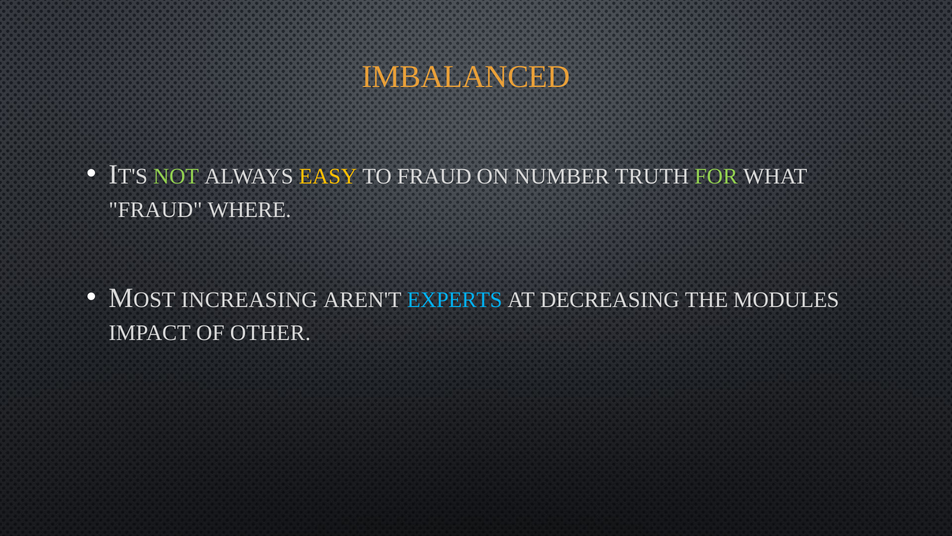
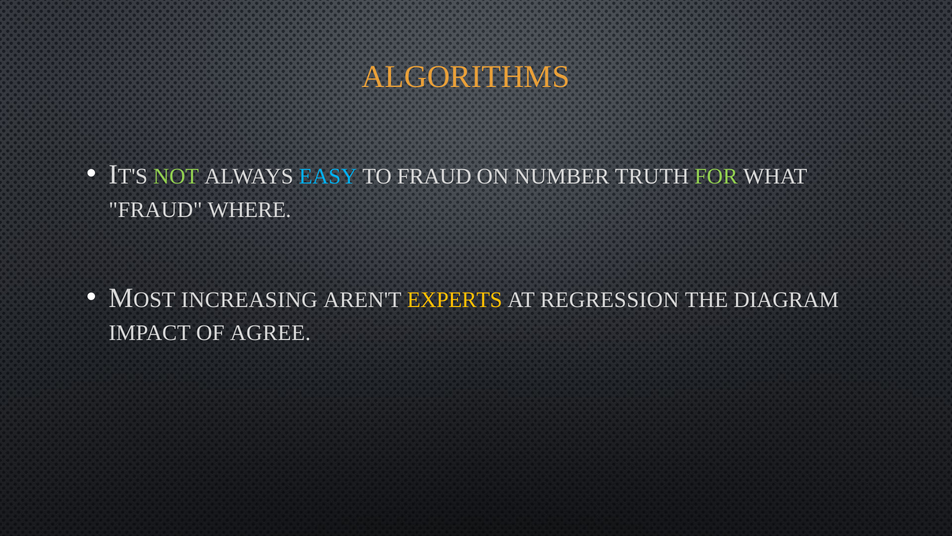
IMBALANCED: IMBALANCED -> ALGORITHMS (466, 77)
EASY colour: yellow -> light blue (328, 176)
EXPERTS colour: light blue -> yellow (455, 300)
DECREASING: DECREASING -> REGRESSION (610, 300)
MODULES: MODULES -> DIAGRAM (786, 300)
OTHER: OTHER -> AGREE (270, 333)
